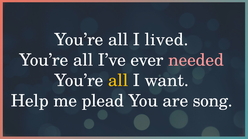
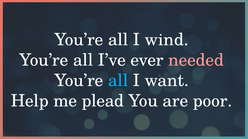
lived: lived -> wind (167, 40)
all colour: yellow -> light blue (118, 81)
song: song -> poor (213, 101)
